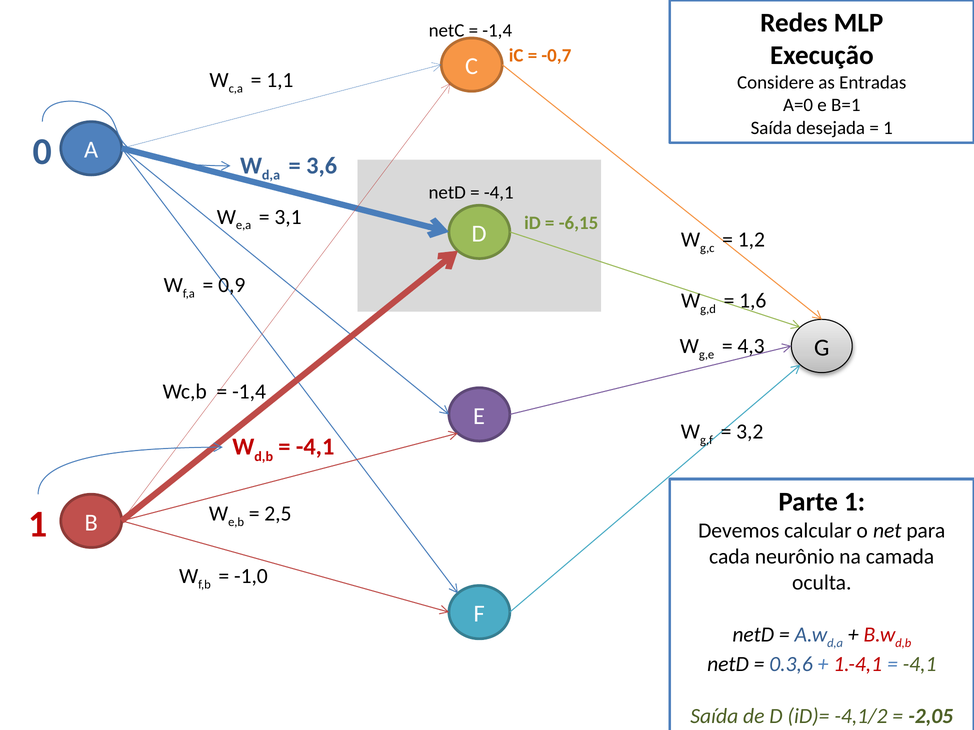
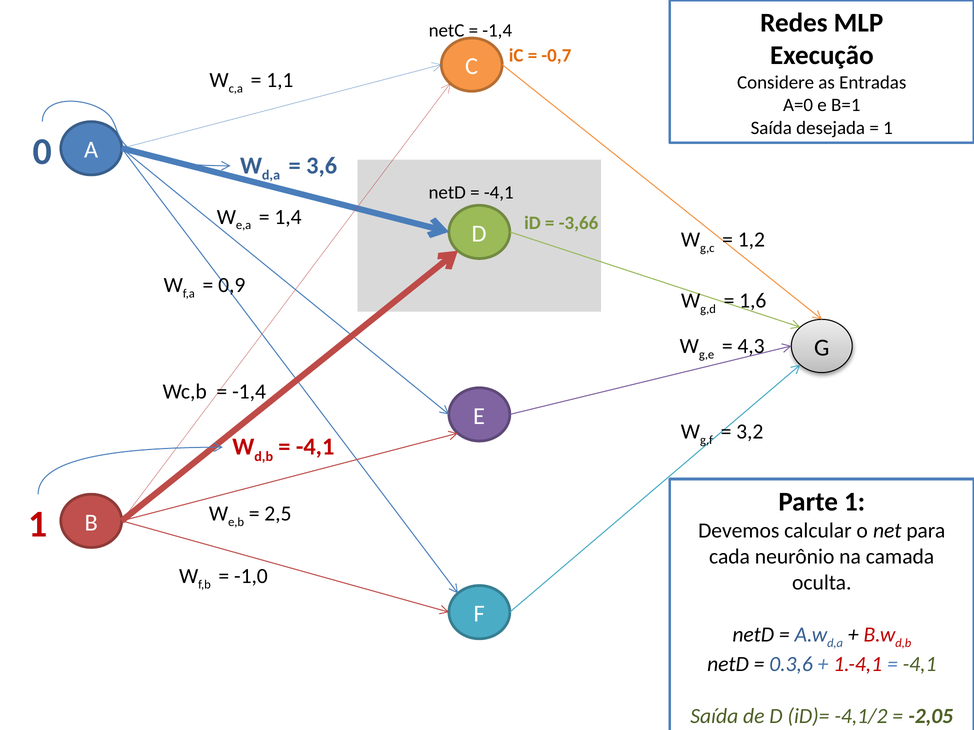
3,1: 3,1 -> 1,4 (288, 217)
-6,15: -6,15 -> -3,66 (579, 223)
